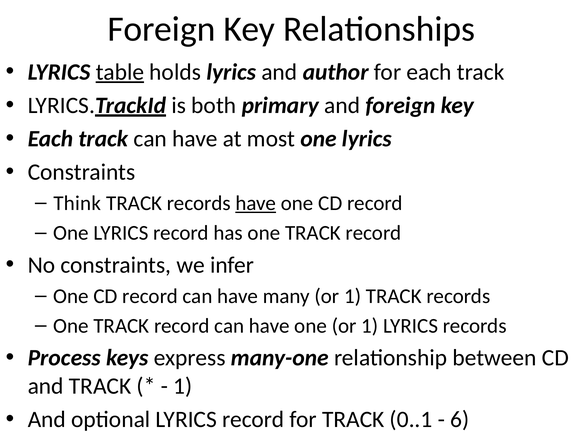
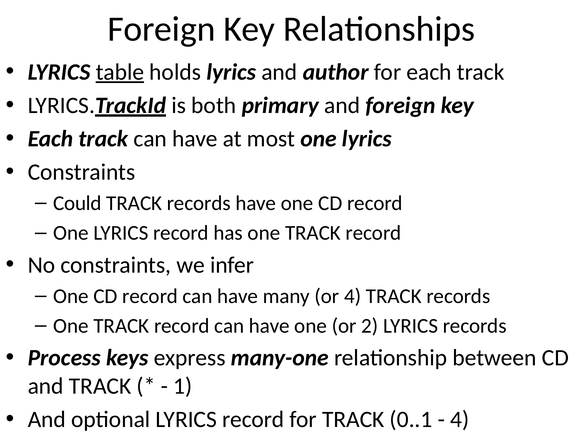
Think: Think -> Could (77, 203)
have underline: present -> none (256, 203)
many or 1: 1 -> 4 (353, 296)
one or 1: 1 -> 2 (370, 326)
6: 6 -> 4 (460, 420)
